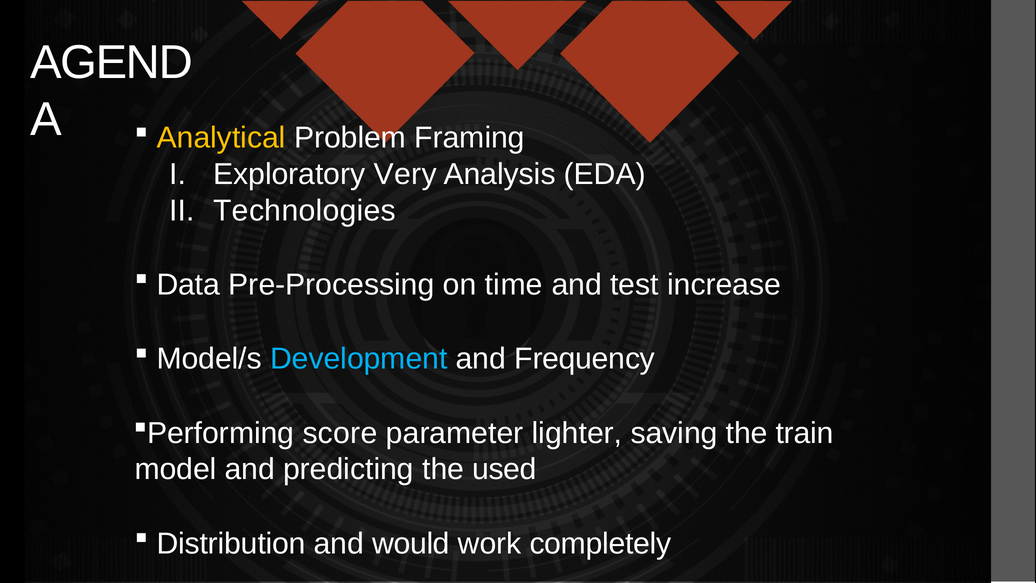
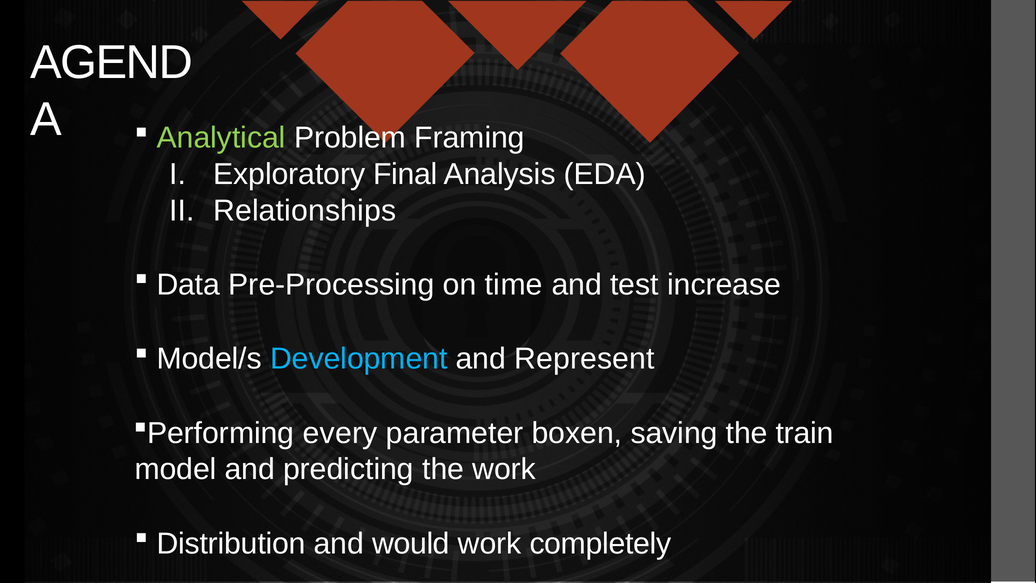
Analytical colour: yellow -> light green (221, 138)
Very: Very -> Final (405, 174)
Technologies: Technologies -> Relationships (305, 211)
Frequency: Frequency -> Represent (584, 359)
score: score -> every (340, 433)
lighter: lighter -> boxen (577, 433)
the used: used -> work (504, 469)
